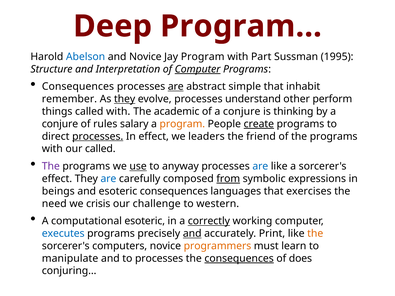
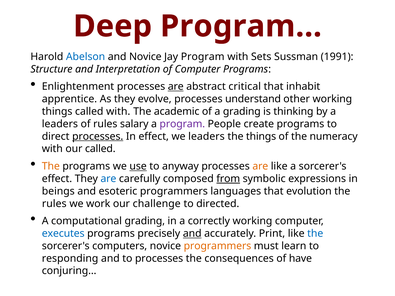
Part: Part -> Sets (261, 57)
1995: 1995 -> 1991 (337, 57)
Computer underline: present -> none (198, 69)
Consequences: Consequences -> Enlightenment (78, 87)
simple: simple -> critical (245, 87)
remember: remember -> apprentice (69, 99)
they underline: present -> none (125, 99)
other perform: perform -> working (332, 99)
of a conjure: conjure -> grading (242, 112)
conjure: conjure -> leaders (60, 124)
program colour: orange -> purple (182, 124)
create underline: present -> none (259, 124)
the friend: friend -> things (261, 136)
of the programs: programs -> numeracy (334, 136)
The colour: purple -> orange (51, 166)
are colour: blue -> orange (260, 166)
esoteric consequences: consequences -> programmers (174, 191)
exercises: exercises -> evolution (309, 191)
need: need -> rules (54, 204)
crisis: crisis -> work (98, 204)
western: western -> directed (218, 204)
computational esoteric: esoteric -> grading (145, 221)
correctly underline: present -> none (209, 221)
the colour: orange -> blue (315, 234)
manipulate: manipulate -> responding (70, 259)
consequences underline: present -> none (239, 259)
does: does -> have (300, 259)
